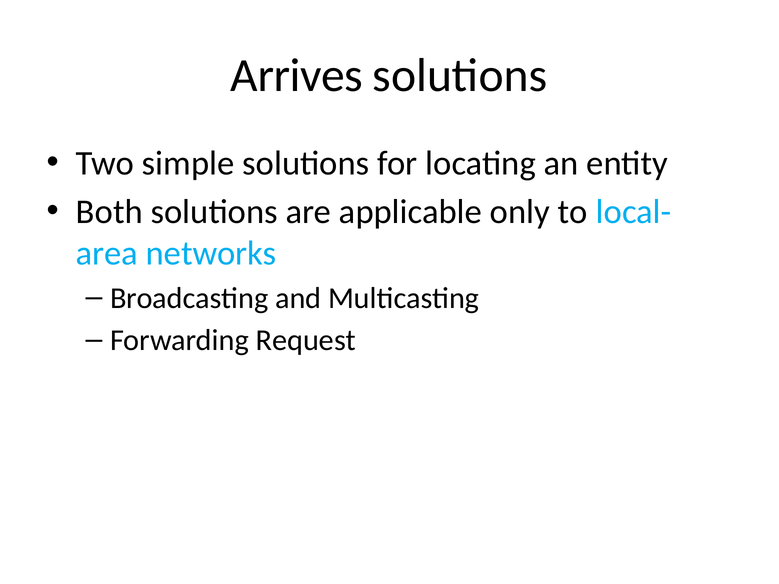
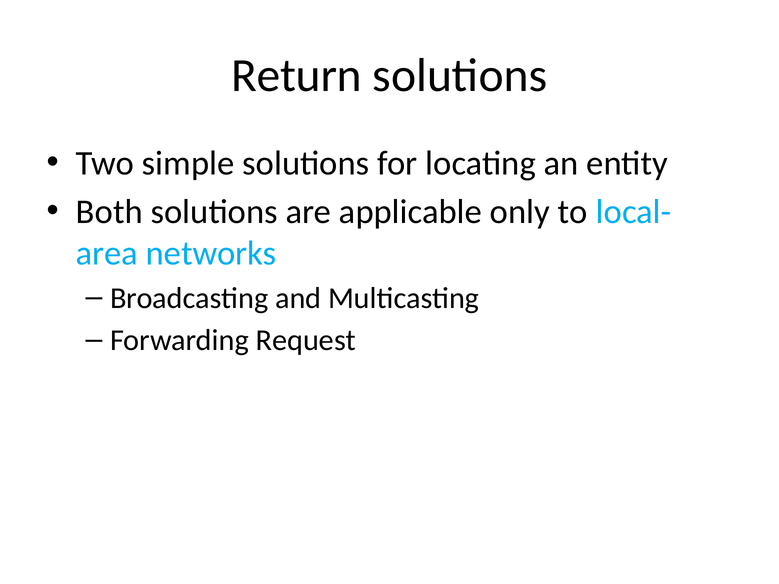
Arrives: Arrives -> Return (297, 75)
